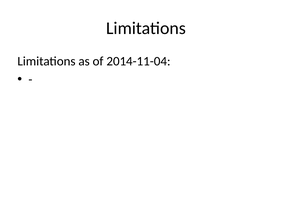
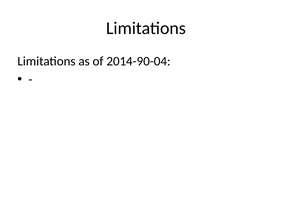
2014-11-04: 2014-11-04 -> 2014-90-04 (138, 61)
